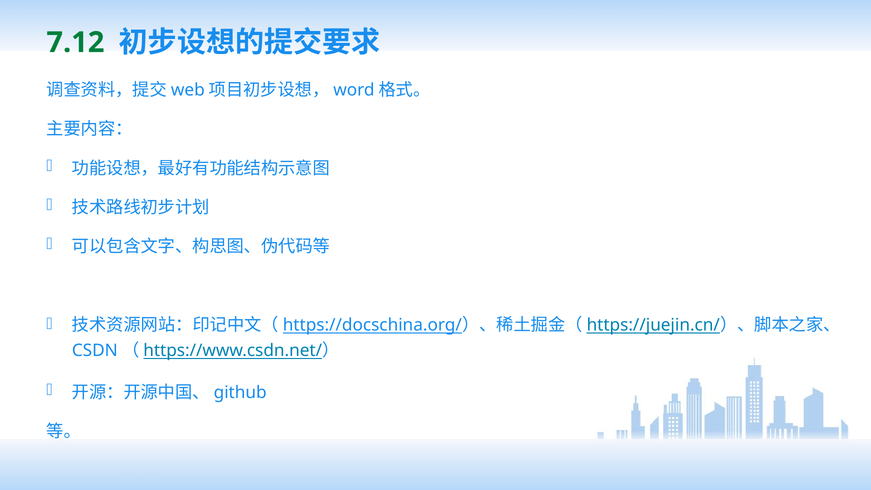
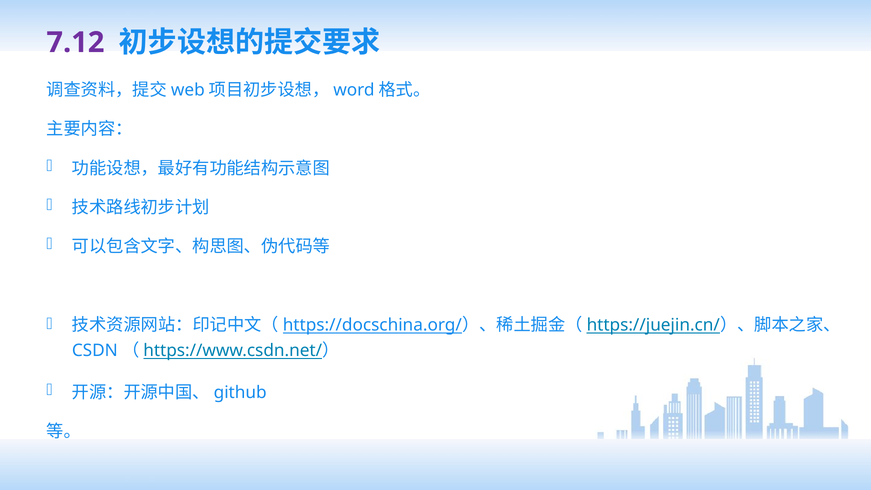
7.12 colour: green -> purple (75, 42)
